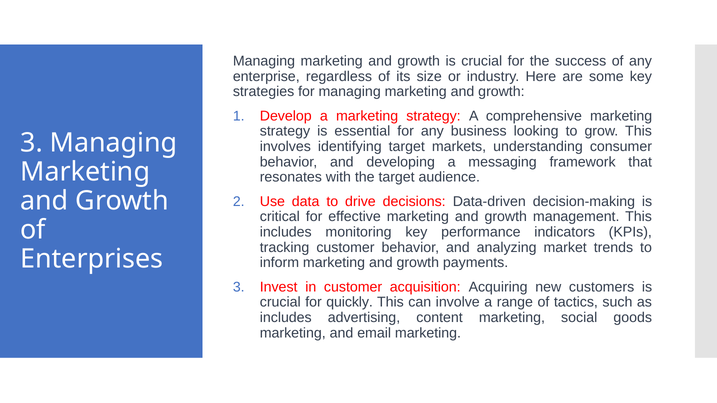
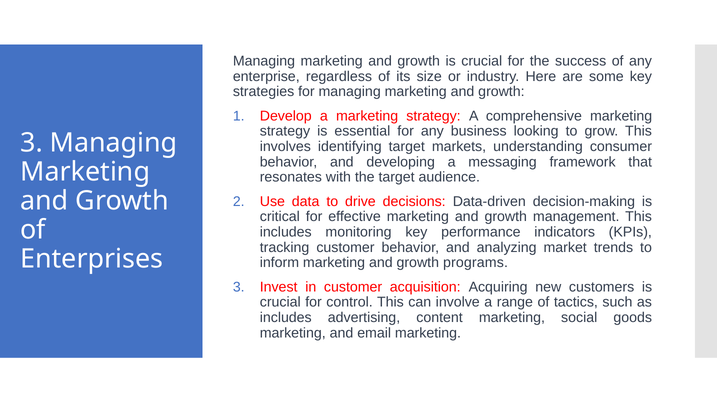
payments: payments -> programs (476, 263)
quickly: quickly -> control (350, 303)
